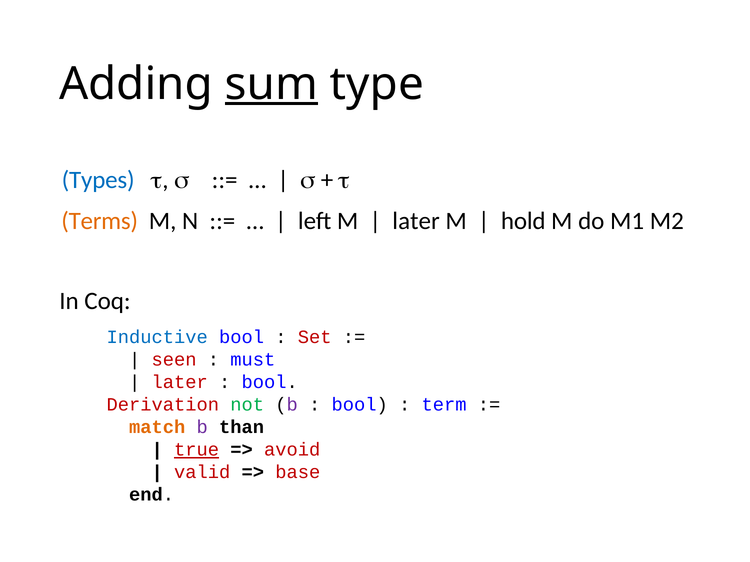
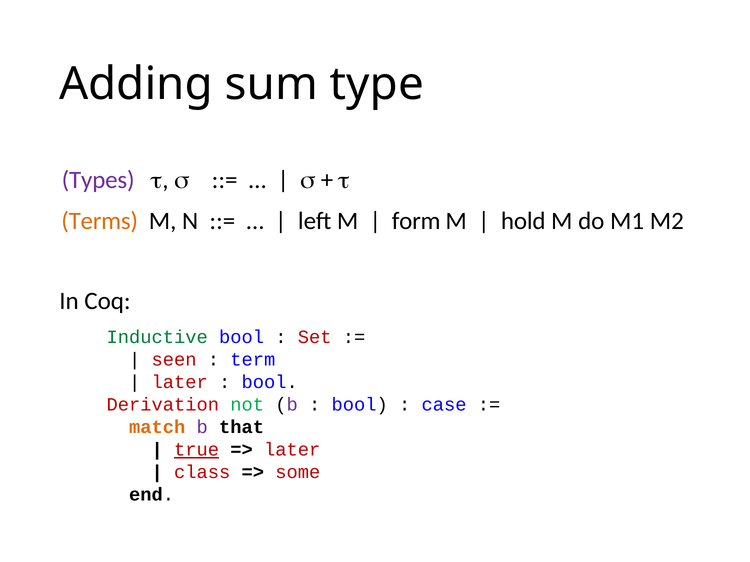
sum underline: present -> none (271, 84)
Types colour: blue -> purple (98, 180)
later: later -> form (416, 221)
Inductive colour: blue -> green (157, 338)
must: must -> term (253, 360)
term: term -> case (444, 405)
than: than -> that (242, 428)
avoid: avoid -> later (292, 450)
valid: valid -> class (202, 473)
base: base -> some (298, 473)
